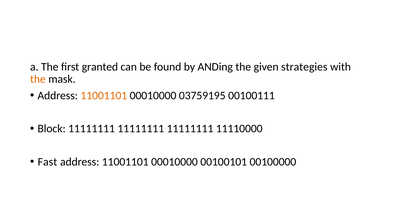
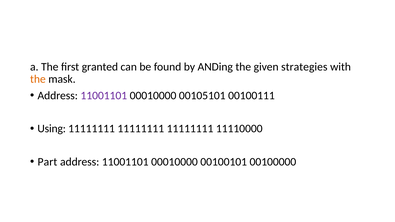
11001101 colour: orange -> purple (104, 96)
03759195: 03759195 -> 00105101 (202, 96)
Block: Block -> Using (52, 129)
Fast: Fast -> Part (47, 162)
